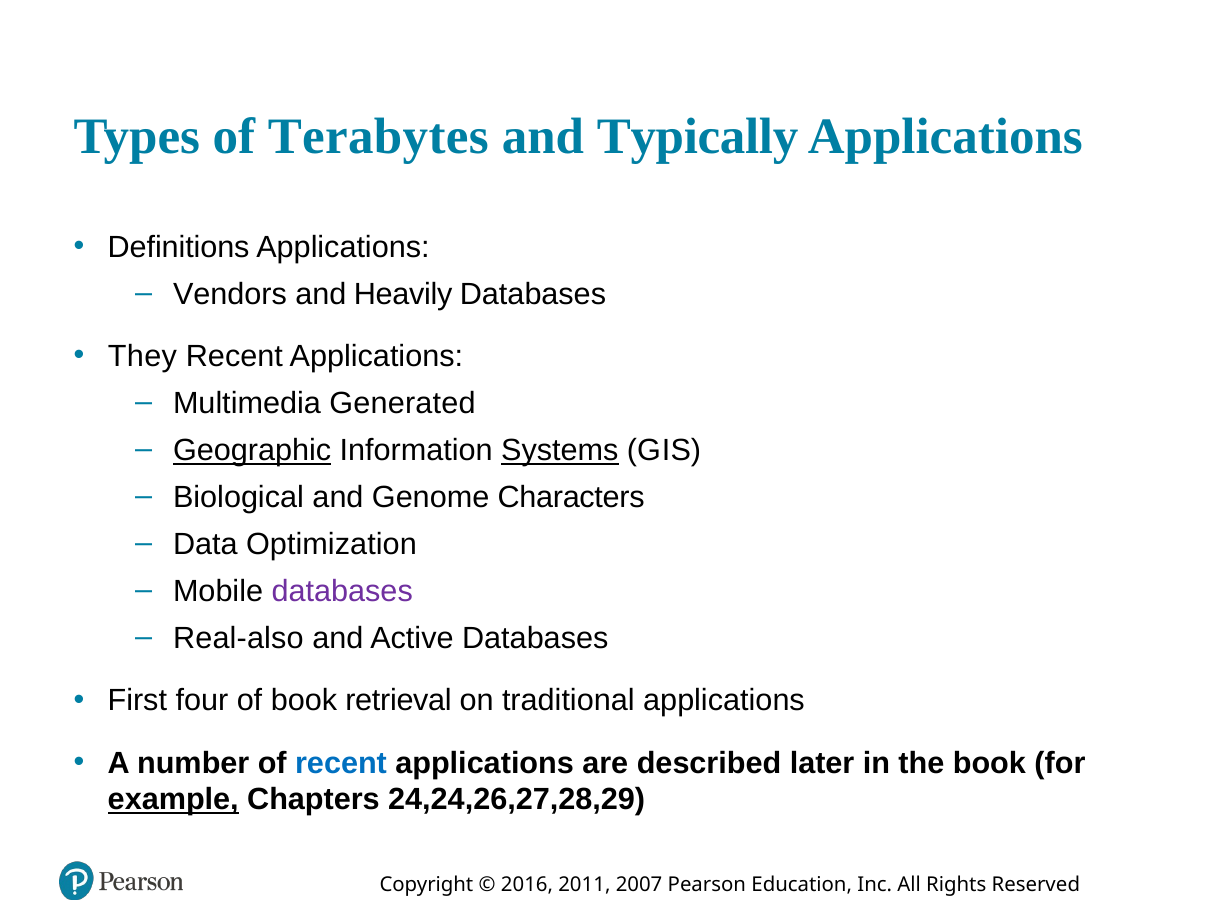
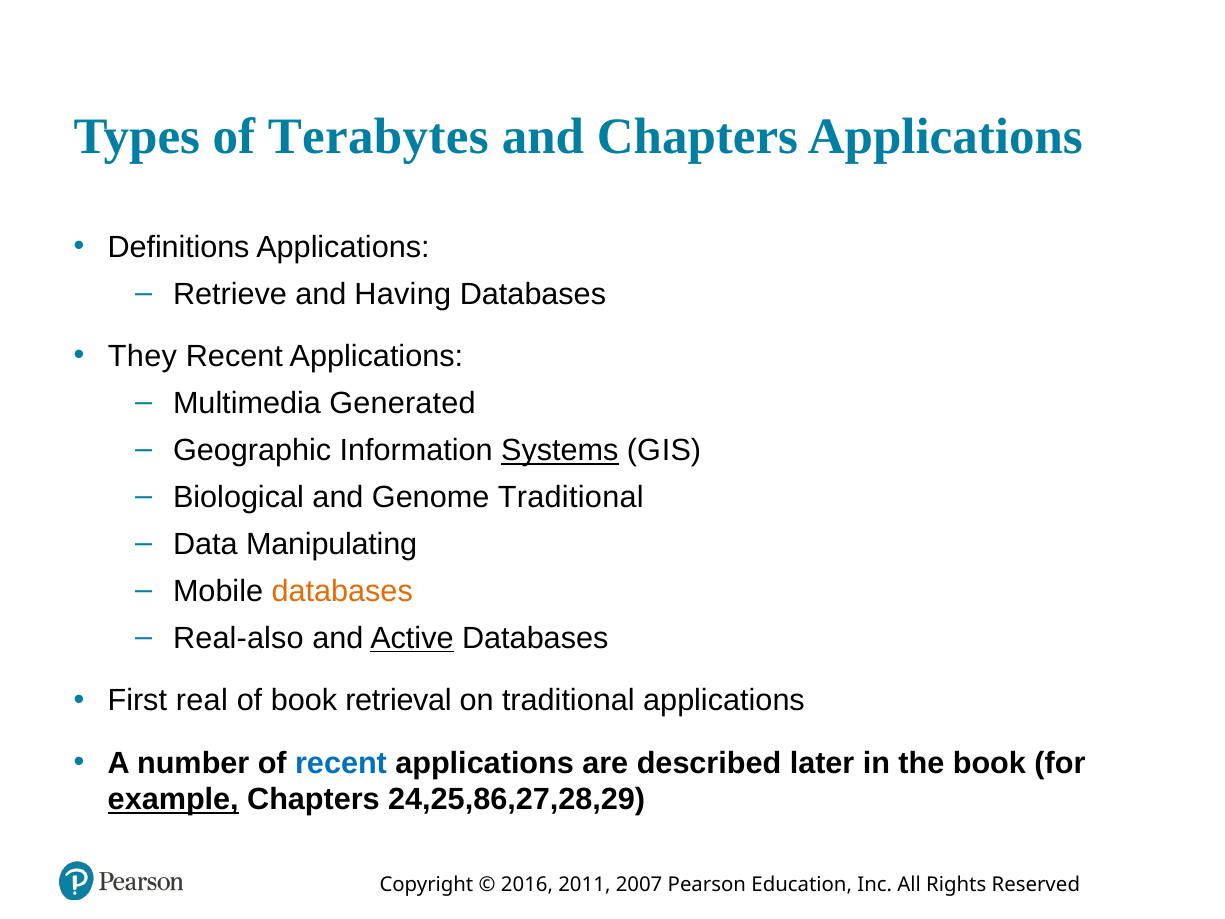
and Typically: Typically -> Chapters (697, 136)
Vendors: Vendors -> Retrieve (230, 294)
Heavily: Heavily -> Having (403, 294)
Geographic underline: present -> none (252, 450)
Genome Characters: Characters -> Traditional (571, 497)
Optimization: Optimization -> Manipulating (332, 544)
databases colour: purple -> orange (342, 591)
Active underline: none -> present (412, 638)
four: four -> real (202, 700)
24,24,26,27,28,29: 24,24,26,27,28,29 -> 24,25,86,27,28,29 (517, 800)
